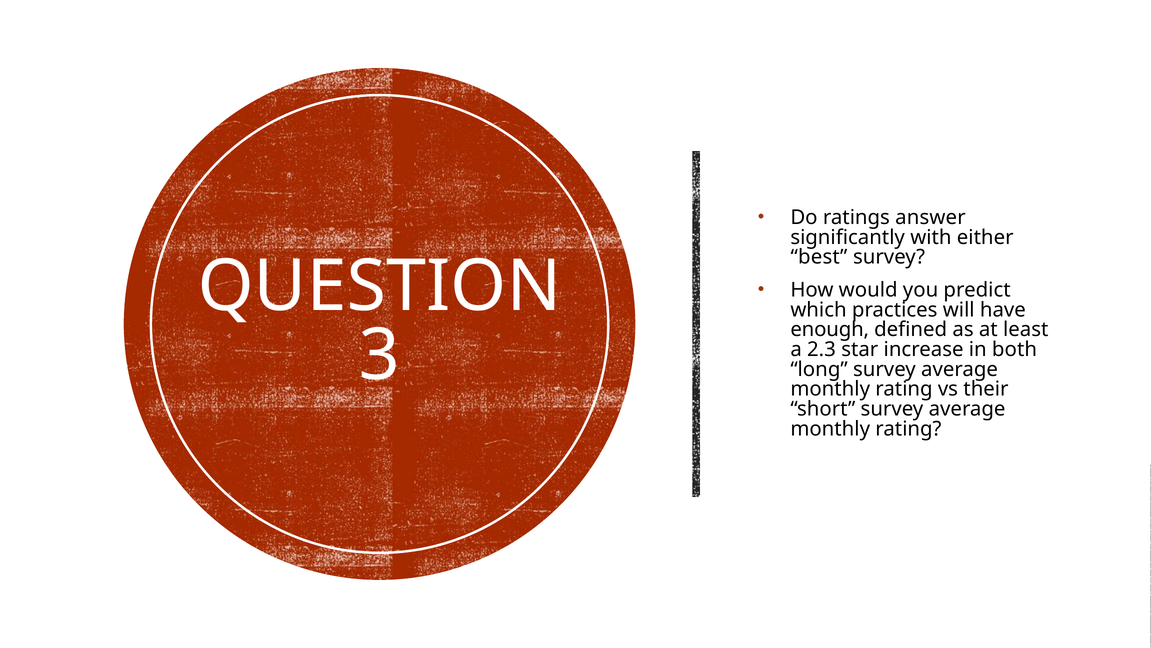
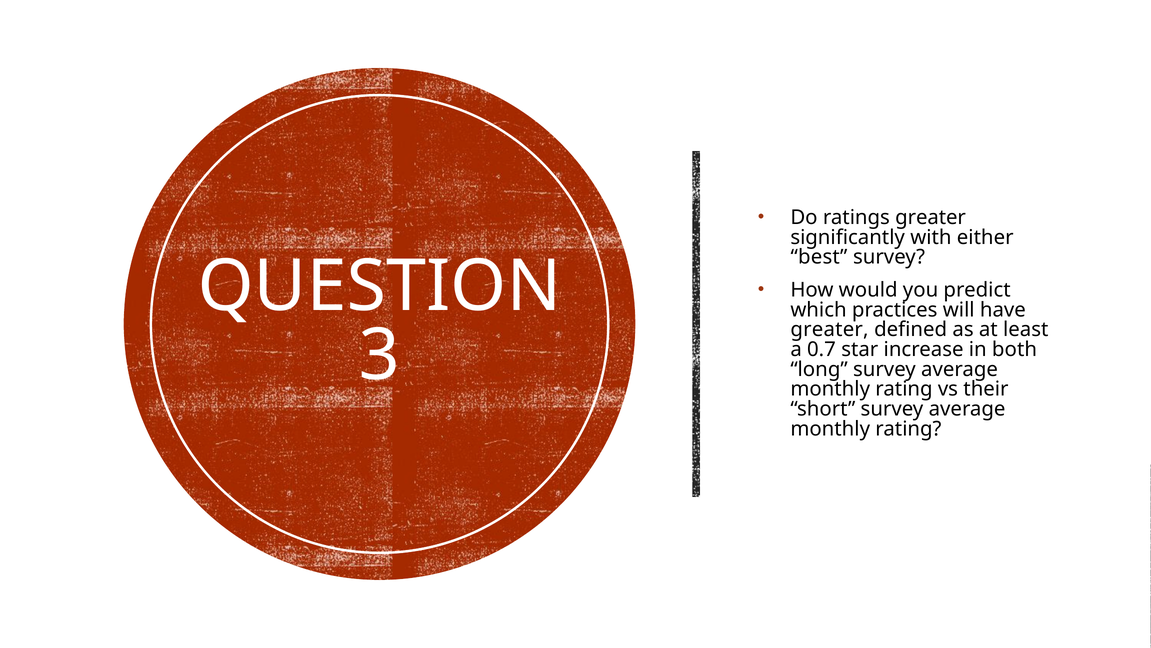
ratings answer: answer -> greater (931, 217)
enough: enough -> greater (830, 329)
2.3: 2.3 -> 0.7 (821, 349)
